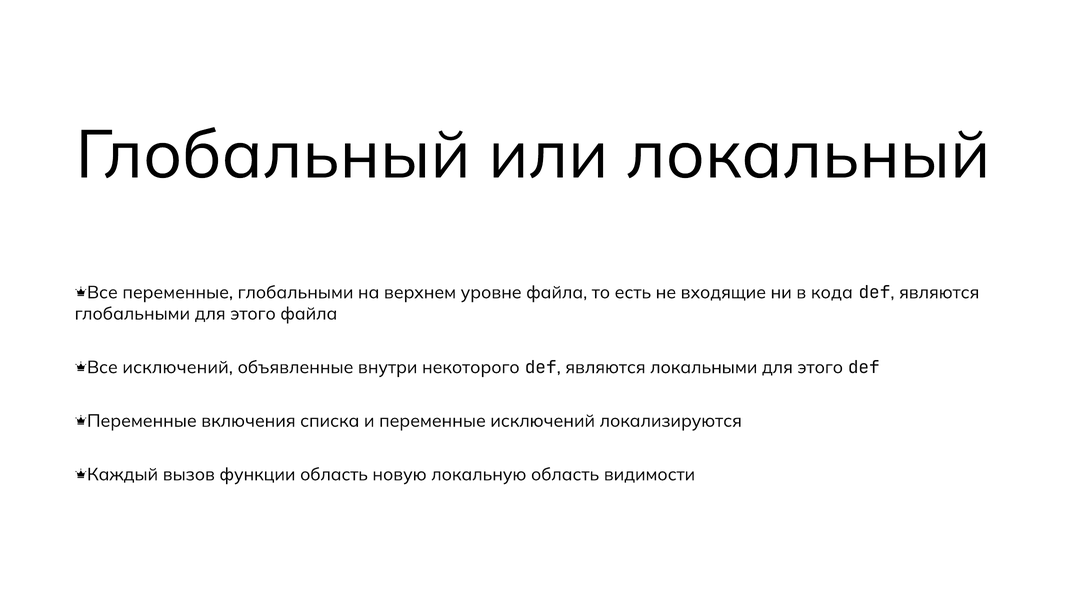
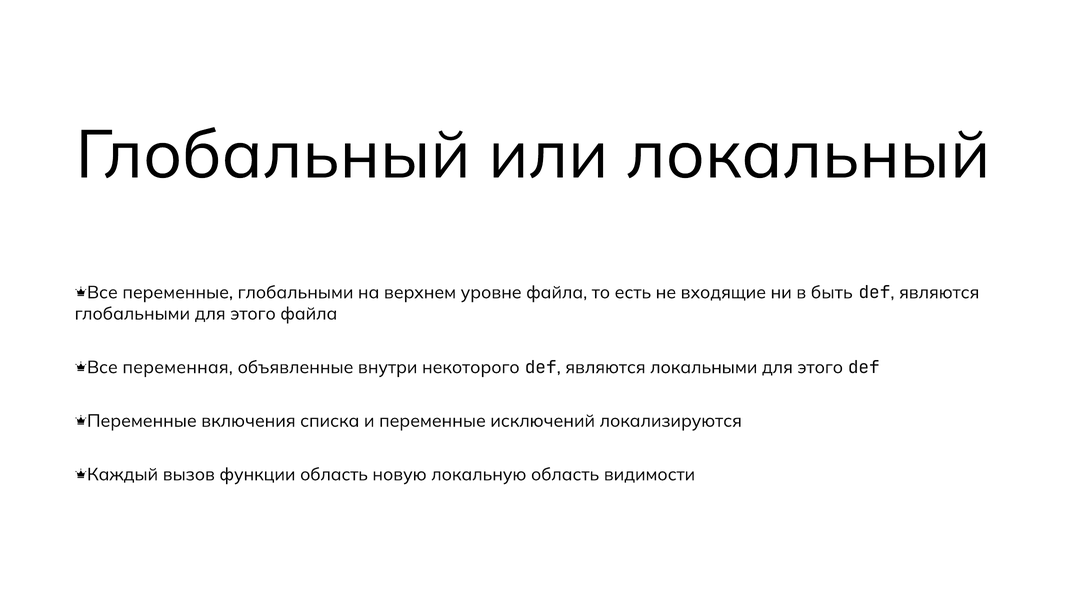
кода: кода -> быть (832, 292)
Все исключений: исключений -> переменная (178, 367)
